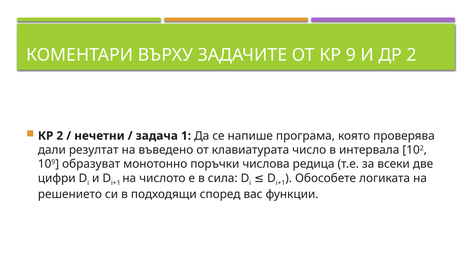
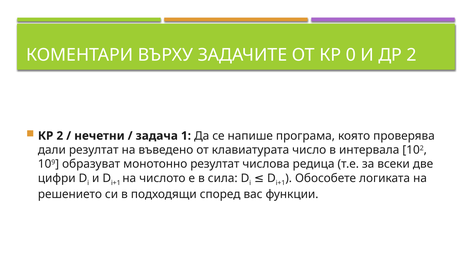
9: 9 -> 0 (351, 55)
монотонно поръчки: поръчки -> резултат (215, 164)
